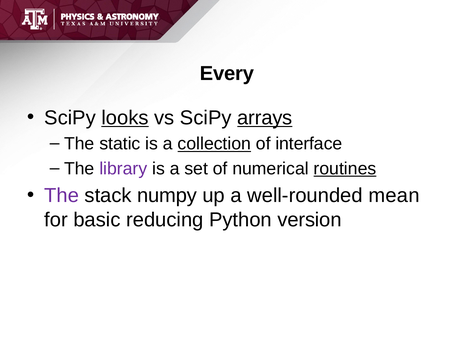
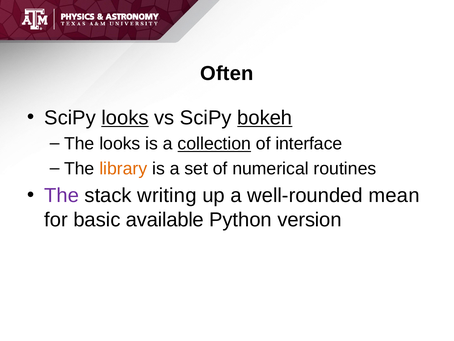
Every: Every -> Often (227, 73)
arrays: arrays -> bokeh (265, 118)
The static: static -> looks (120, 144)
library colour: purple -> orange (123, 168)
routines underline: present -> none (345, 168)
numpy: numpy -> writing (167, 195)
reducing: reducing -> available (165, 219)
